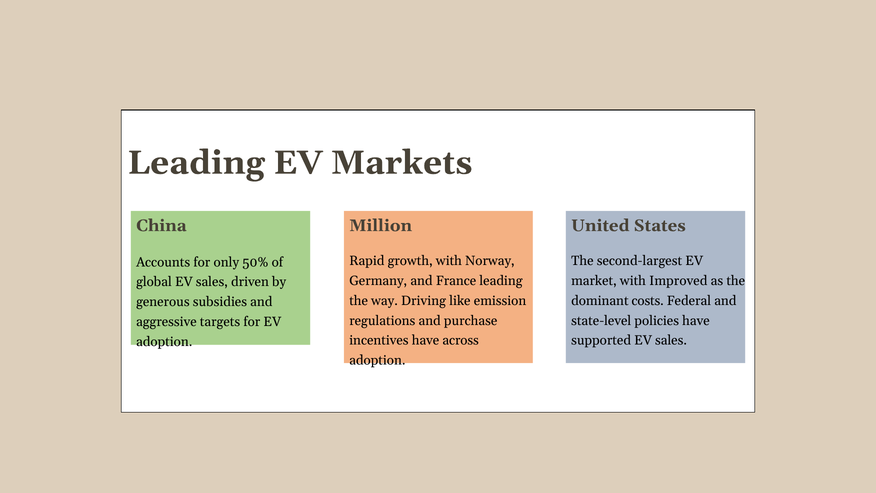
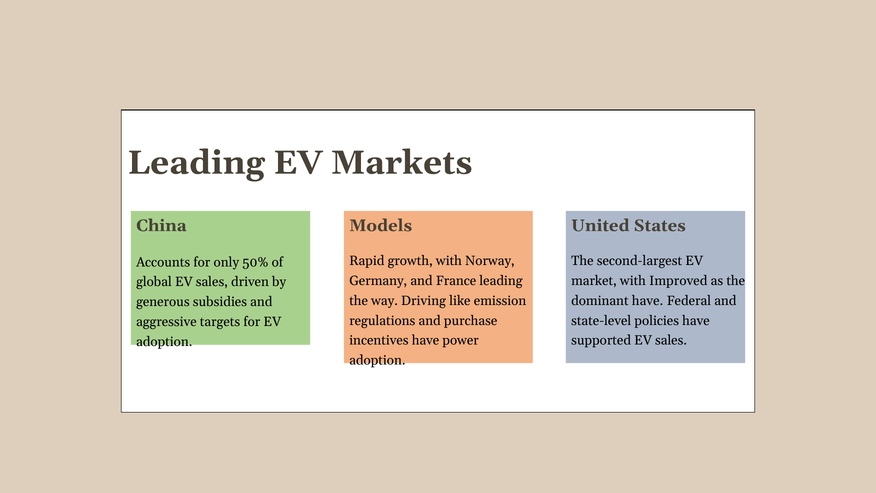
Million: Million -> Models (381, 226)
dominant costs: costs -> have (648, 301)
across: across -> power (461, 340)
